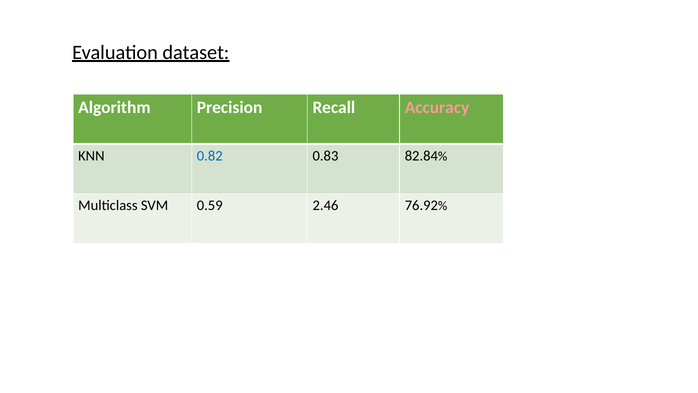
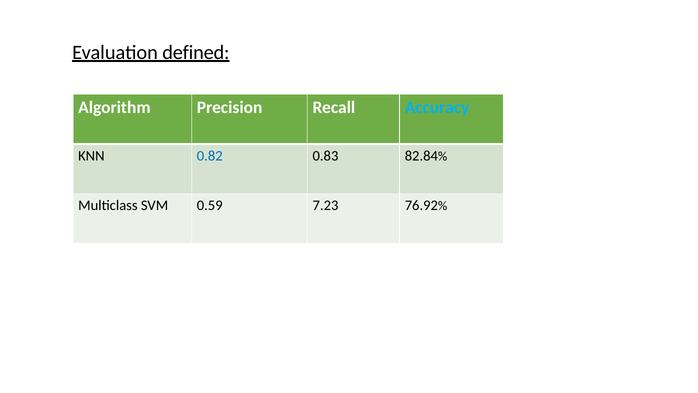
dataset: dataset -> defined (196, 52)
Accuracy colour: pink -> light blue (437, 108)
2.46: 2.46 -> 7.23 (325, 205)
